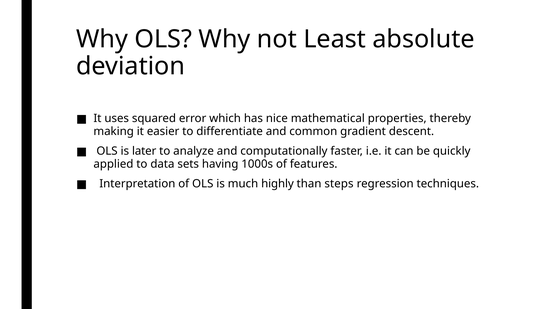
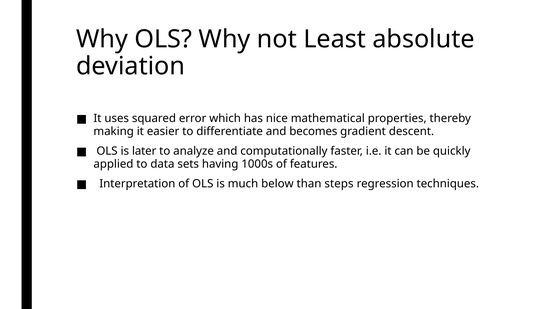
common: common -> becomes (313, 131)
highly: highly -> below (277, 184)
